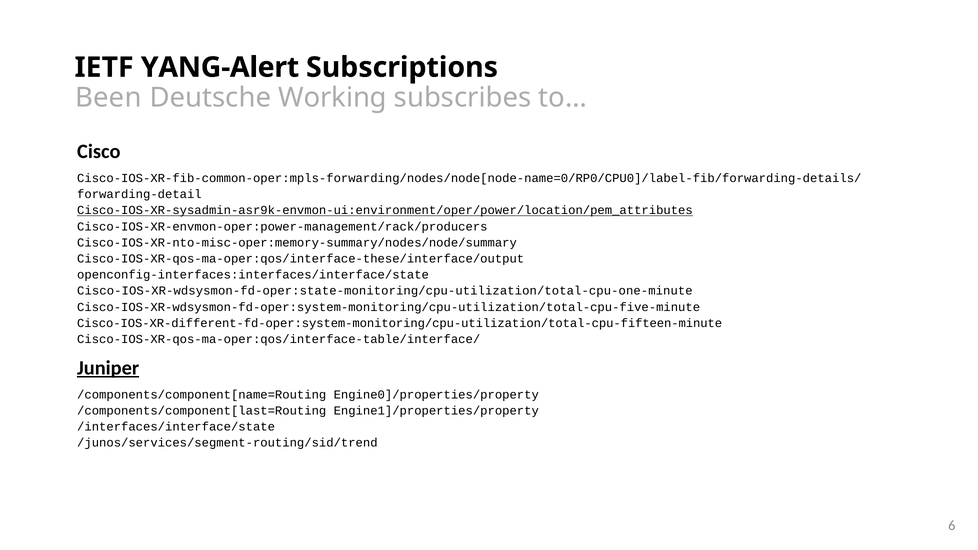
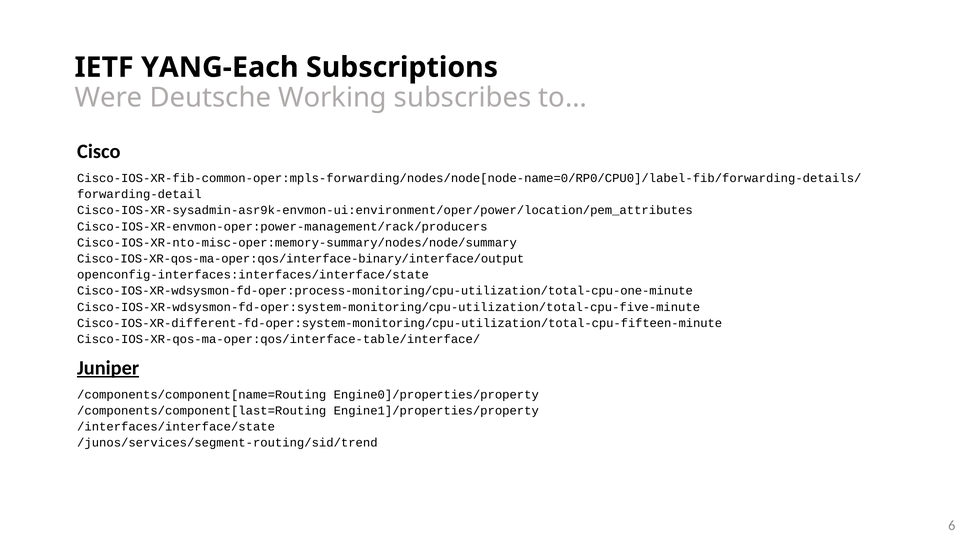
YANG-Alert: YANG-Alert -> YANG-Each (220, 67)
Been: Been -> Were (109, 98)
Cisco-IOS-XR-sysadmin-asr9k-envmon-ui:environment/oper/power/location/pem_attributes underline: present -> none (385, 210)
Cisco-IOS-XR-qos-ma-oper:qos/interface-these/interface/output: Cisco-IOS-XR-qos-ma-oper:qos/interface-these/interface/output -> Cisco-IOS-XR-qos-ma-oper:qos/interface-binary/interface/output (301, 259)
Cisco-IOS-XR-wdsysmon-fd-oper:state-monitoring/cpu-utilization/total-cpu-one-minute: Cisco-IOS-XR-wdsysmon-fd-oper:state-monitoring/cpu-utilization/total-cpu-one-minute -> Cisco-IOS-XR-wdsysmon-fd-oper:process-monitoring/cpu-utilization/total-cpu-one-minute (385, 291)
